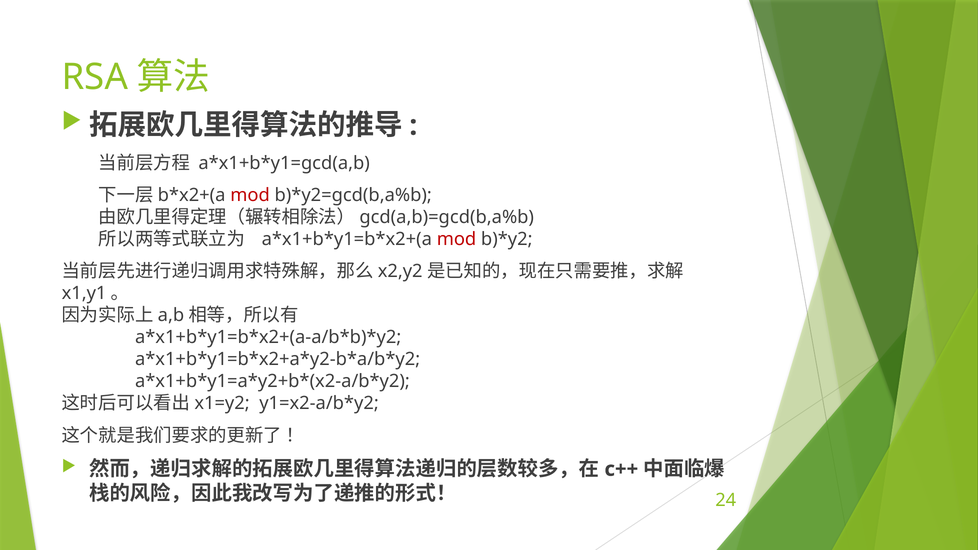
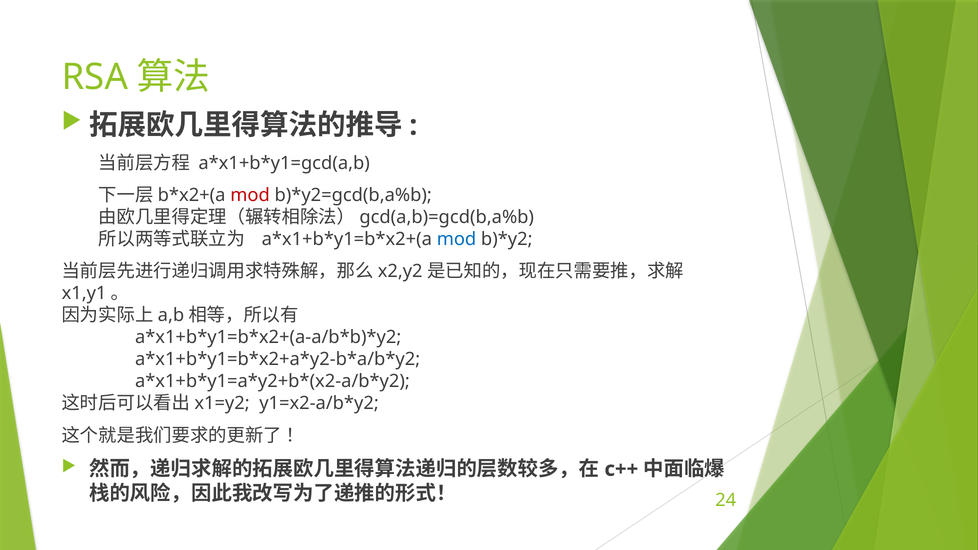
mod colour: red -> blue (457, 239)
